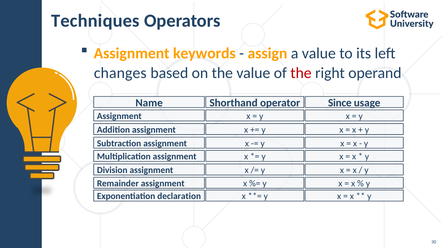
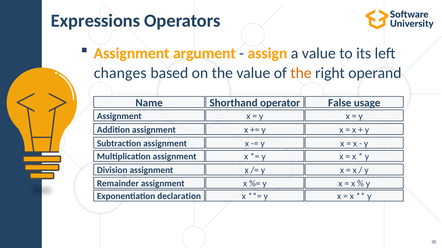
Techniques: Techniques -> Expressions (96, 21)
keywords: keywords -> argument (204, 53)
the colour: red -> orange (301, 73)
Since: Since -> False (340, 103)
